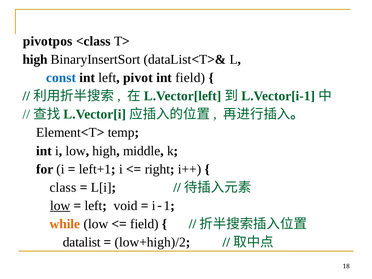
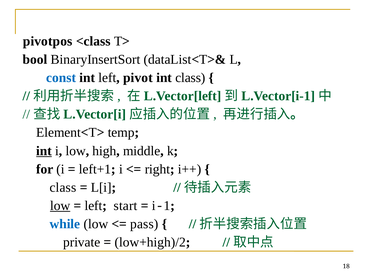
high: high -> bool (35, 60)
int field: field -> class (190, 78)
int underline: none -> present (44, 151)
void: void -> start (126, 206)
while colour: orange -> blue (65, 224)
field: field -> pass (144, 224)
datalist: datalist -> private (82, 242)
